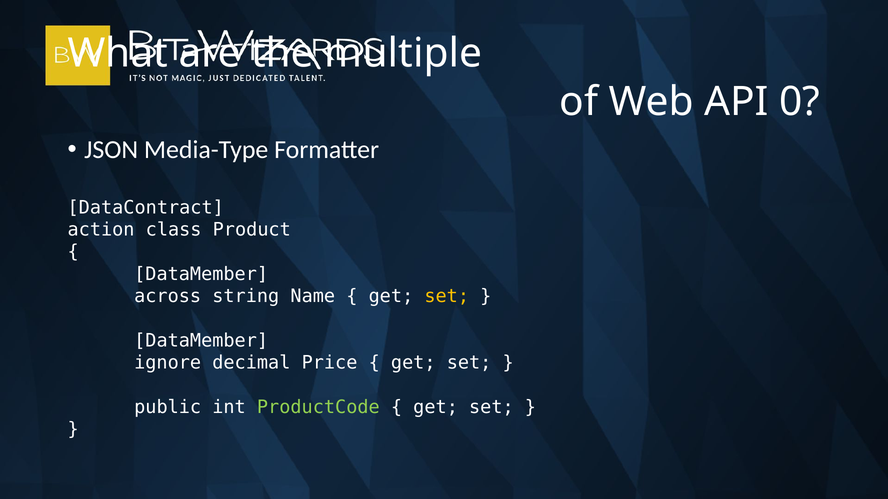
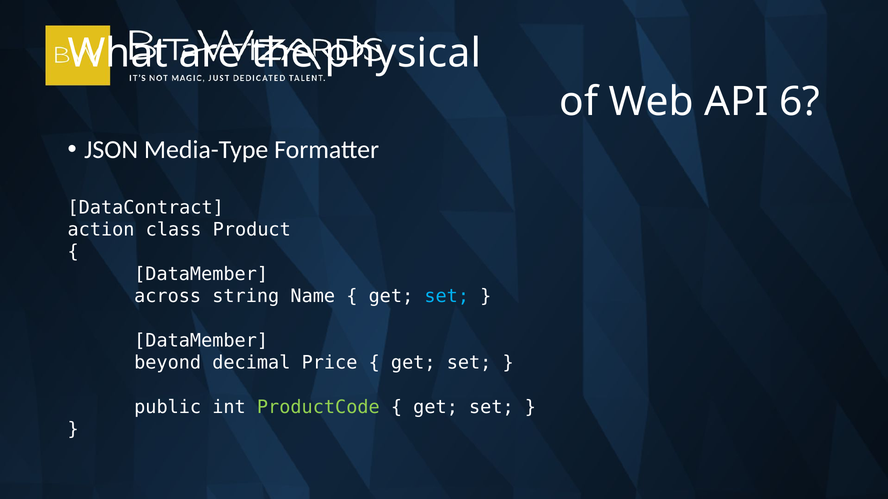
multiple: multiple -> physical (403, 53)
0: 0 -> 6 (800, 102)
set colour: yellow -> light blue (447, 297)
ignore: ignore -> beyond (168, 363)
